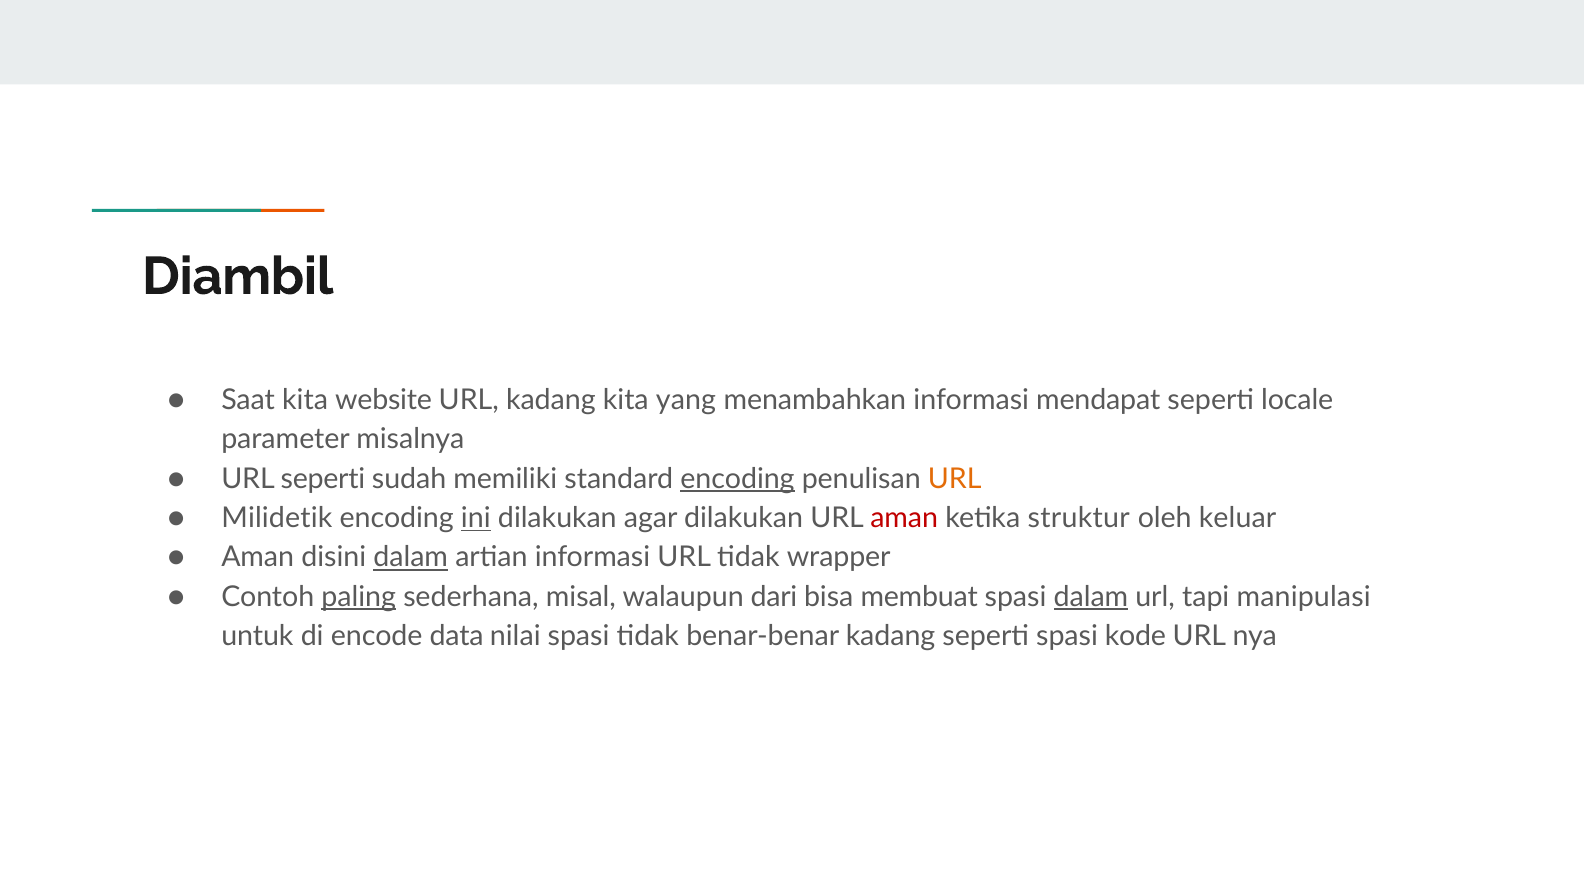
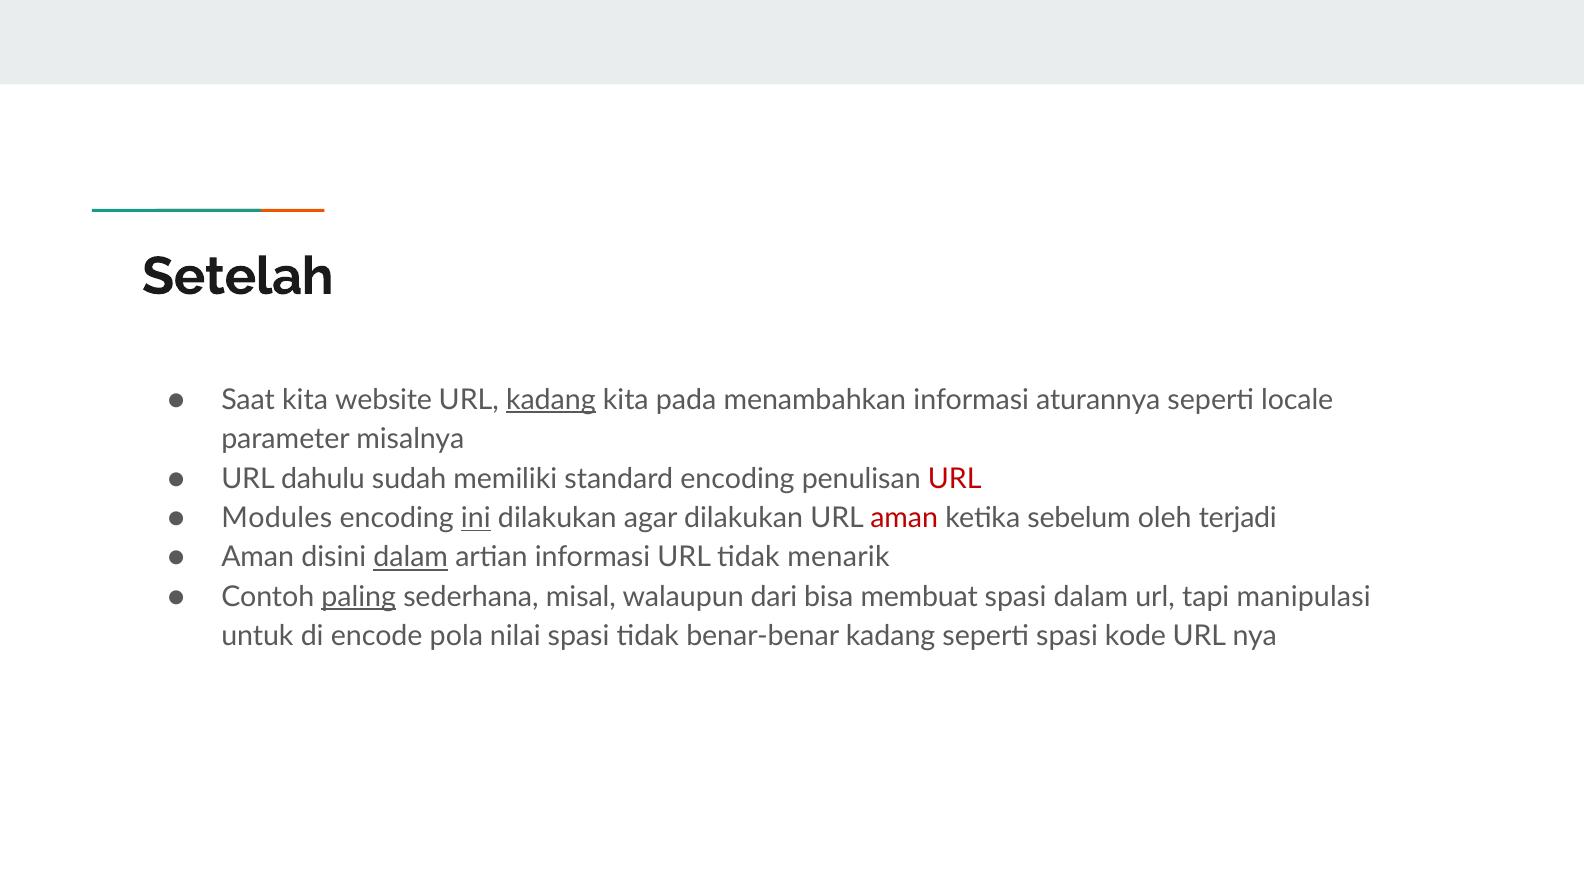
Diambil: Diambil -> Setelah (238, 276)
kadang underline: none -> present (551, 400)
yang: yang -> pada (686, 400)
mendapat: mendapat -> aturannya (1098, 400)
URL seperti: seperti -> dahulu (323, 479)
encoding underline: present -> none (737, 479)
URL colour: orange -> red (955, 479)
Milidetik: Milidetik -> Modules (277, 518)
struktur: struktur -> sebelum (1079, 518)
keluar: keluar -> terjadi (1238, 518)
wrapper: wrapper -> menarik (838, 558)
dalam underline: present -> none (1091, 597)
data: data -> pola (456, 636)
